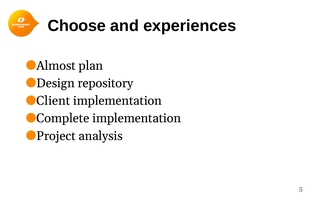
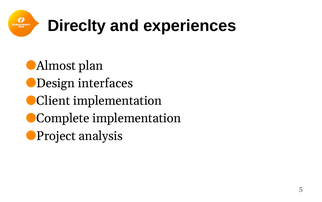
Choose: Choose -> Direclty (77, 26)
repository: repository -> interfaces (105, 83)
